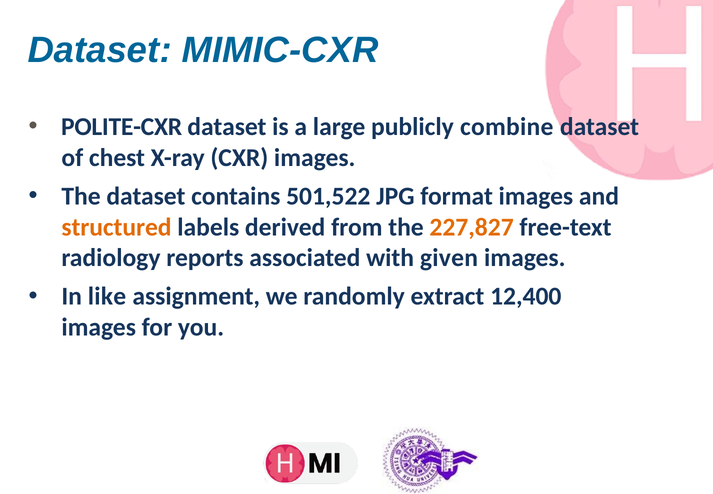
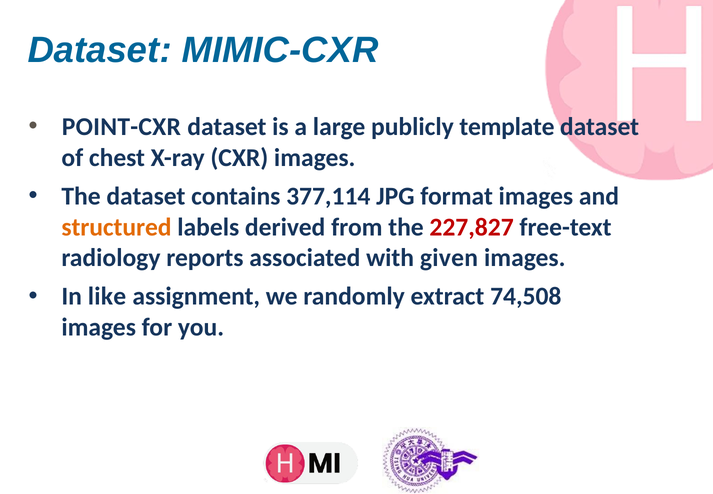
POLITE-CXR: POLITE-CXR -> POINT-CXR (121, 127)
combine: combine -> template (507, 127)
501,522: 501,522 -> 377,114 (328, 196)
227,827 colour: orange -> red (472, 227)
12,400: 12,400 -> 74,508 (526, 296)
